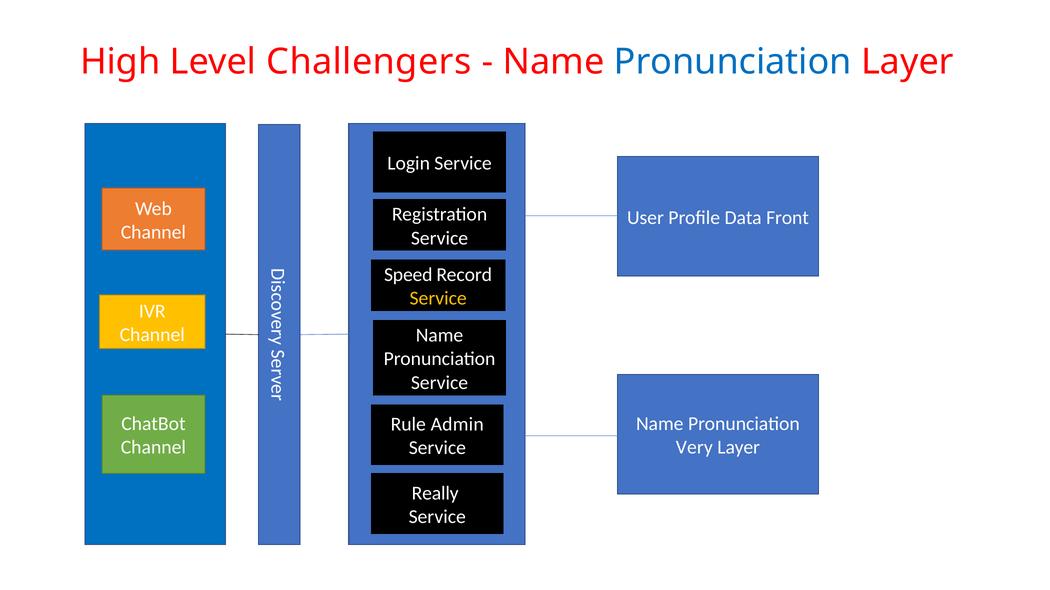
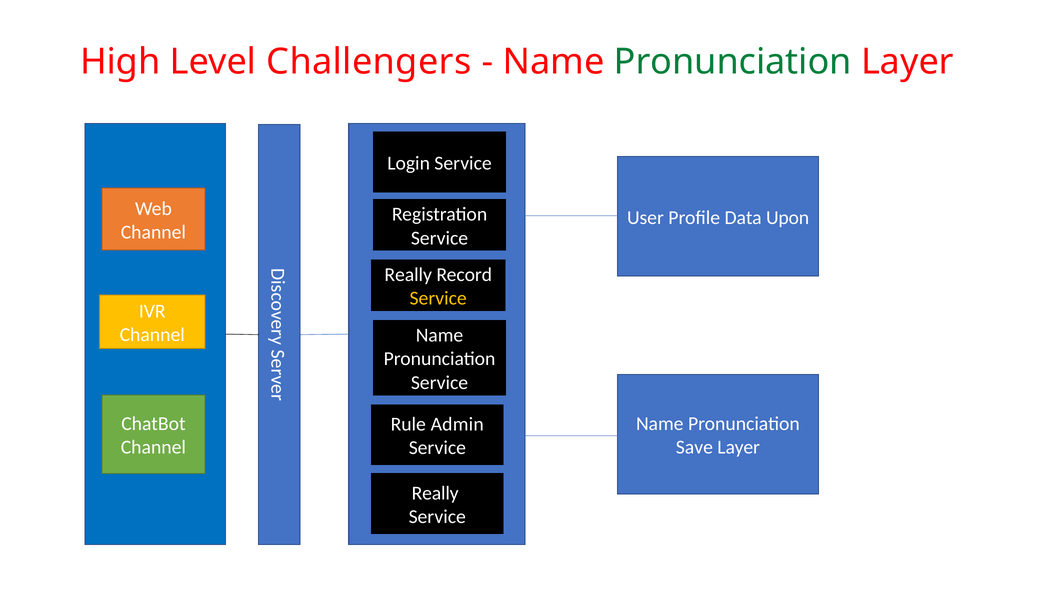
Pronunciation colour: blue -> green (733, 62)
Front: Front -> Upon (788, 218)
Speed: Speed -> Really (408, 275)
Very: Very -> Save (694, 448)
